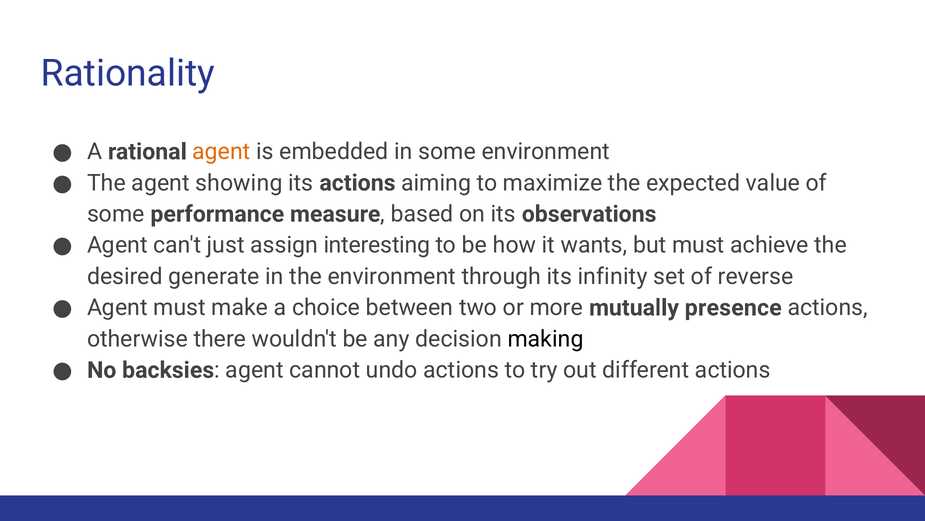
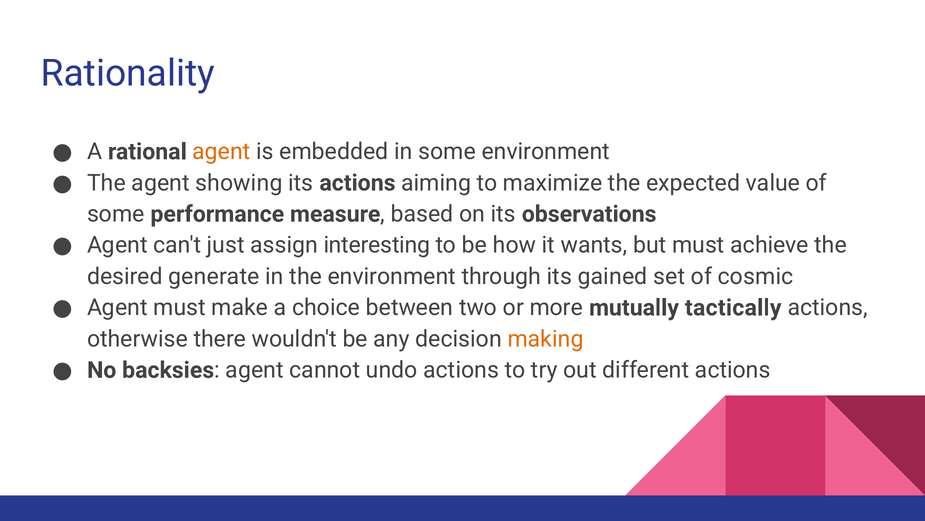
infinity: infinity -> gained (613, 276)
reverse: reverse -> cosmic (756, 276)
presence: presence -> tactically (733, 307)
making colour: black -> orange (546, 339)
